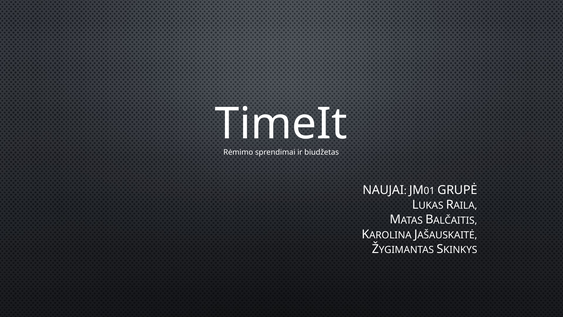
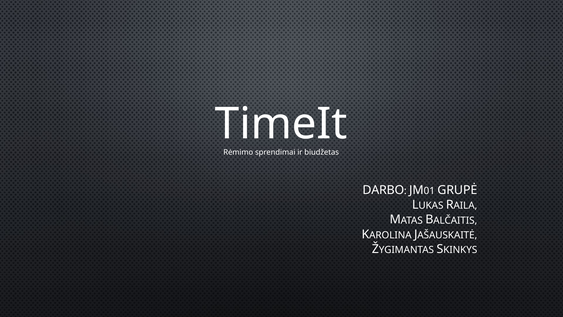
NAUJAI: NAUJAI -> DARBO (383, 190)
